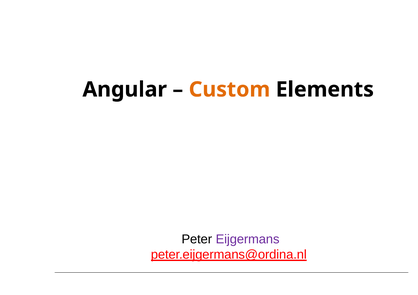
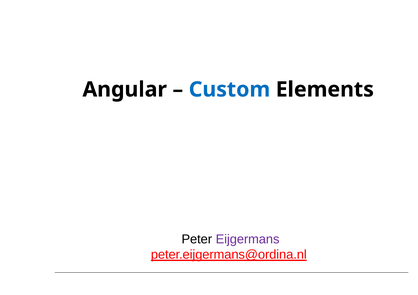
Custom colour: orange -> blue (229, 90)
